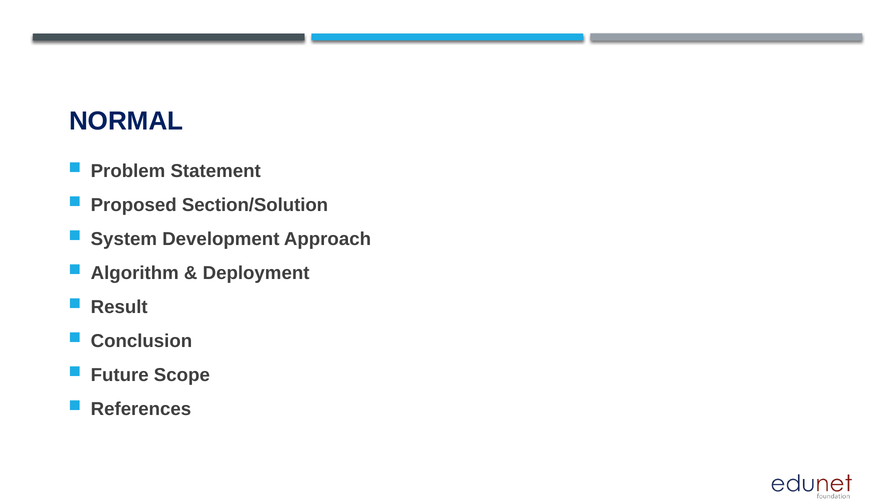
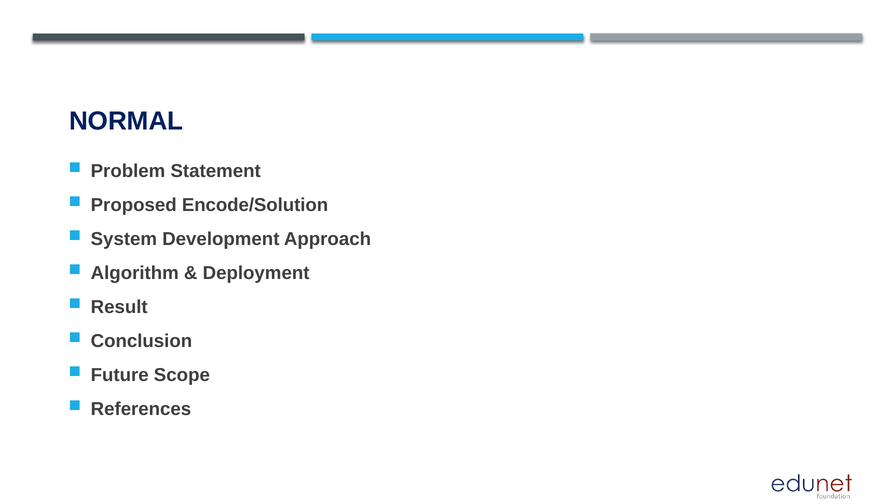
Section/Solution: Section/Solution -> Encode/Solution (255, 205)
